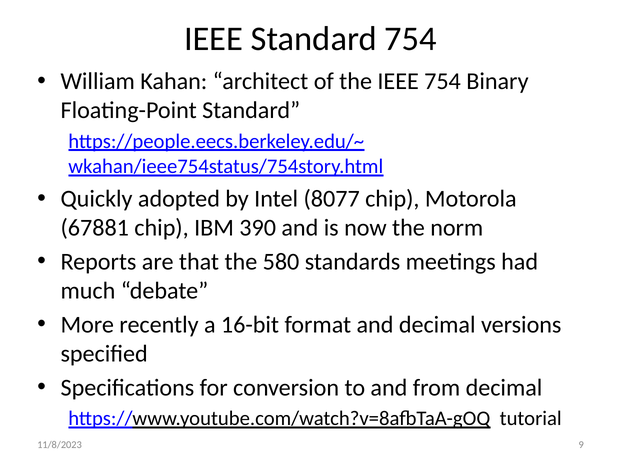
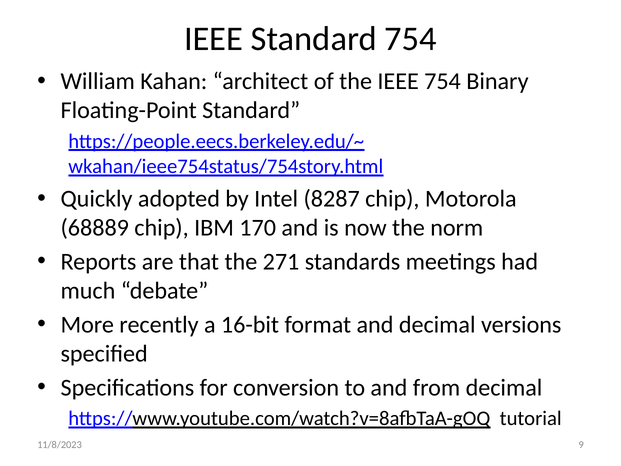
8077: 8077 -> 8287 (332, 199)
67881: 67881 -> 68889 (95, 228)
390: 390 -> 170 (258, 228)
580: 580 -> 271 (281, 262)
